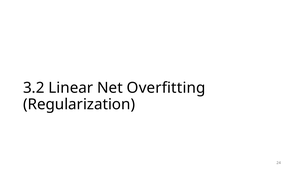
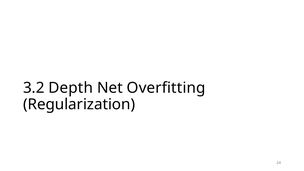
Linear: Linear -> Depth (71, 88)
